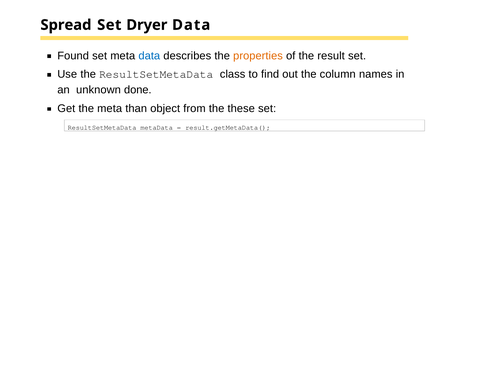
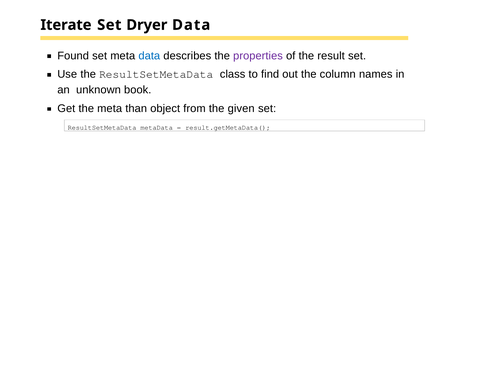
Spread: Spread -> Iterate (66, 25)
properties colour: orange -> purple (258, 56)
done: done -> book (138, 90)
these: these -> given (241, 108)
